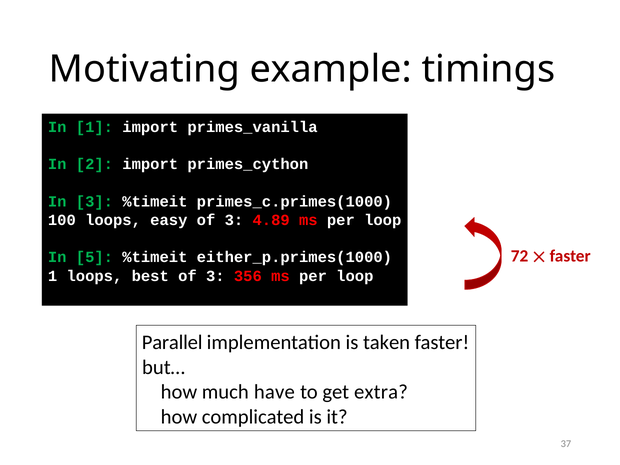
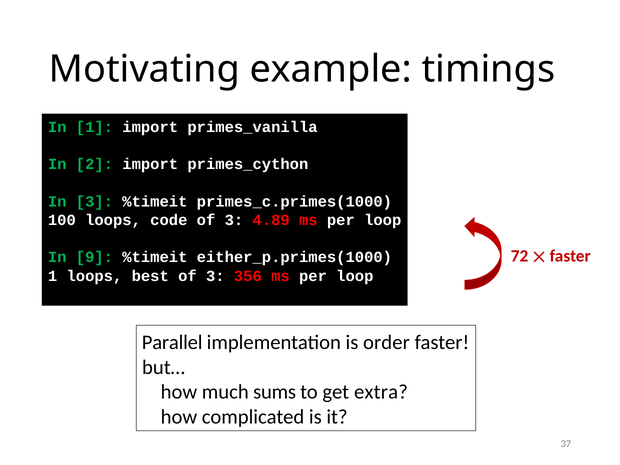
easy: easy -> code (169, 220)
5: 5 -> 9 (94, 257)
taken: taken -> order (386, 342)
have: have -> sums (275, 392)
